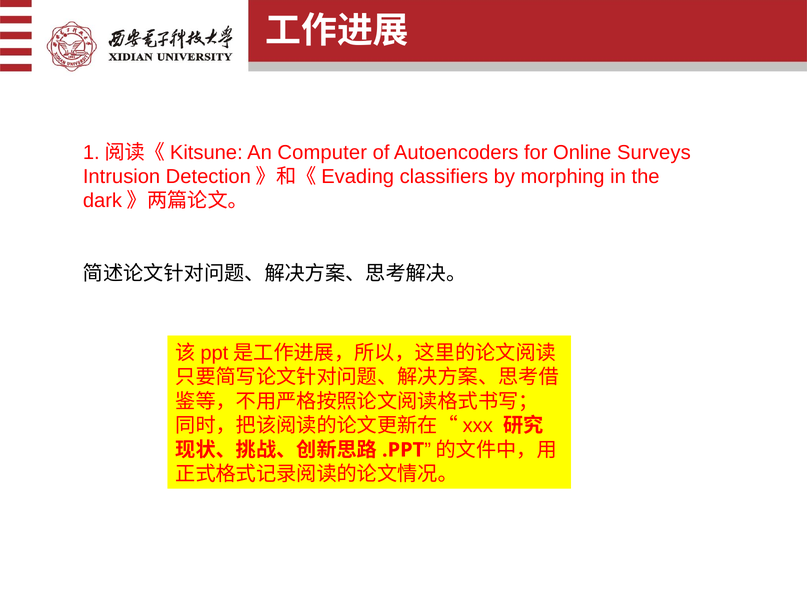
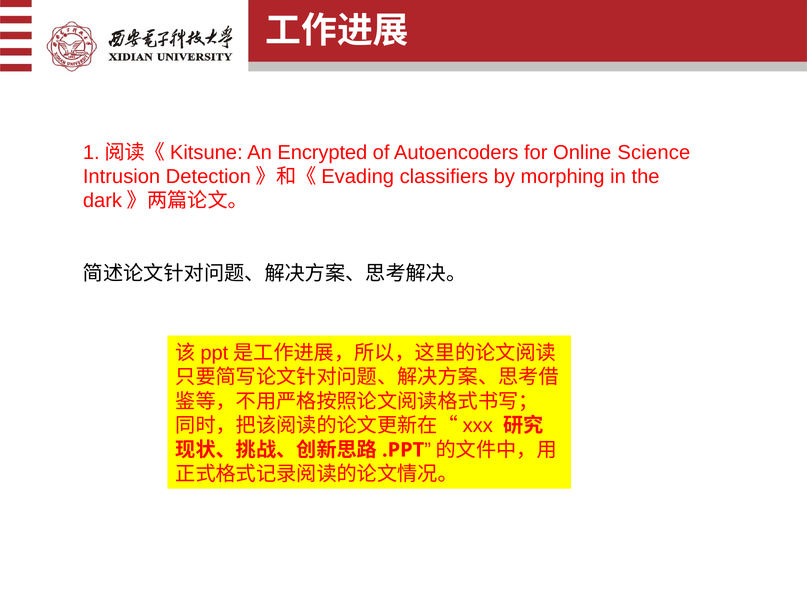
Computer: Computer -> Encrypted (322, 152)
Surveys: Surveys -> Science (654, 152)
